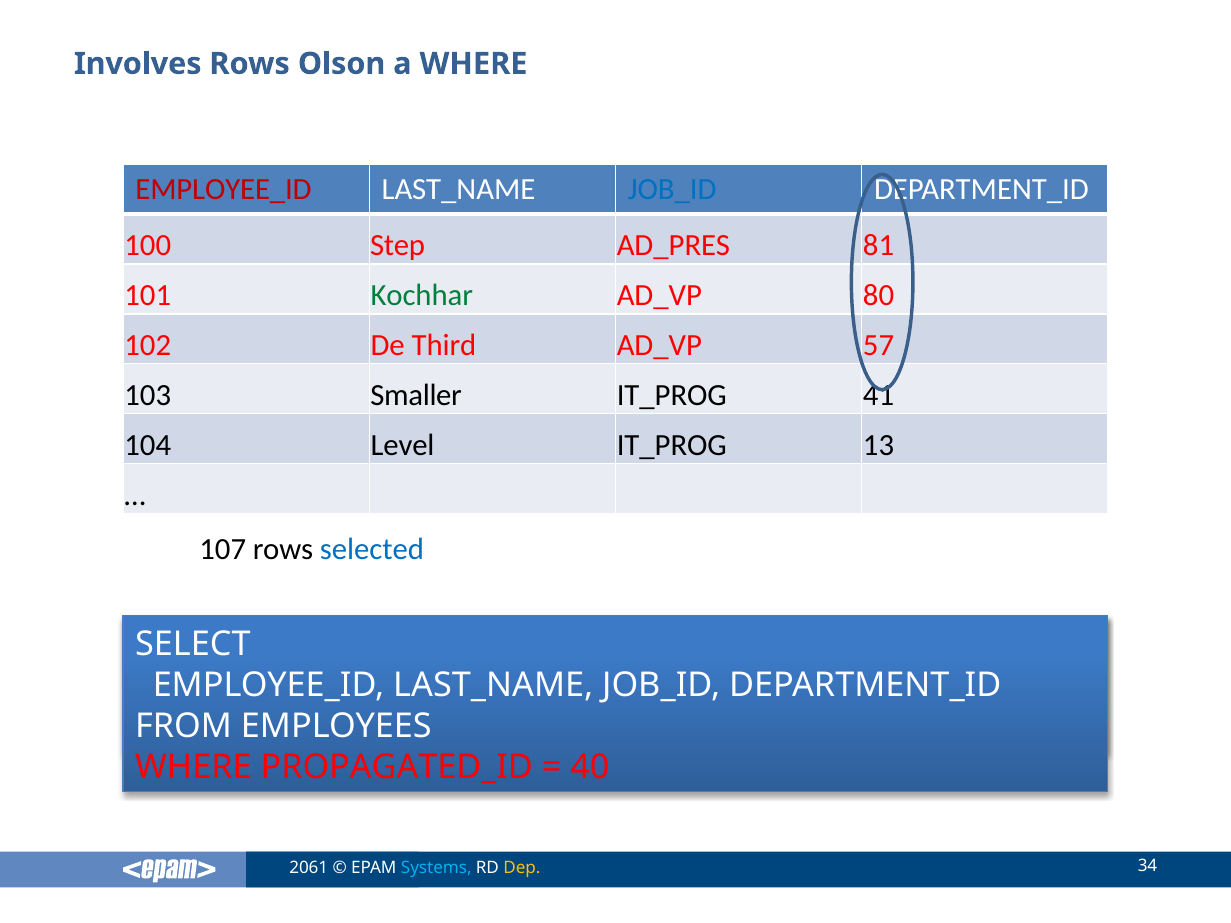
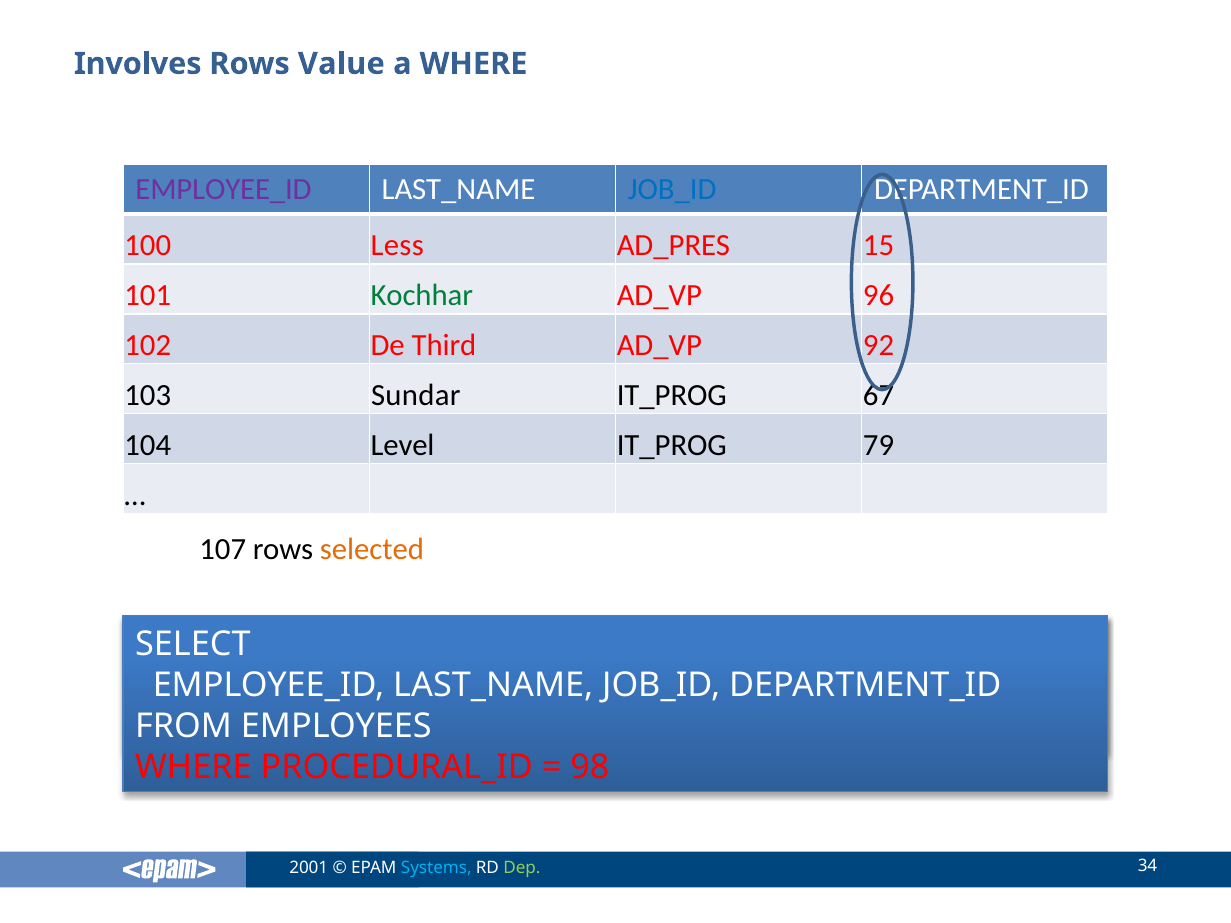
Olson: Olson -> Value (341, 64)
EMPLOYEE_ID colour: red -> purple (224, 189)
Step: Step -> Less (397, 246)
81: 81 -> 15 (879, 246)
80: 80 -> 96 (879, 296)
57: 57 -> 92 (879, 345)
Smaller: Smaller -> Sundar (416, 395)
41: 41 -> 67 (879, 395)
13: 13 -> 79 (879, 445)
selected colour: blue -> orange (372, 550)
PROPAGATED_ID: PROPAGATED_ID -> PROCEDURAL_ID (397, 768)
40: 40 -> 98 (590, 768)
2061: 2061 -> 2001 (309, 868)
Dep colour: yellow -> light green (522, 868)
